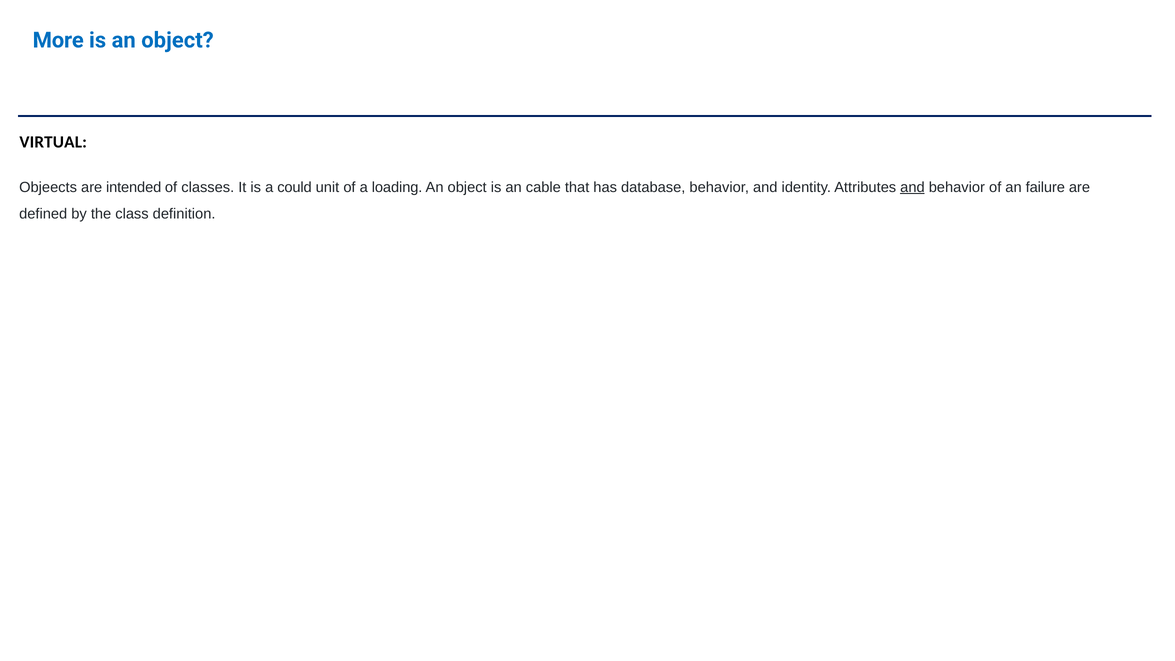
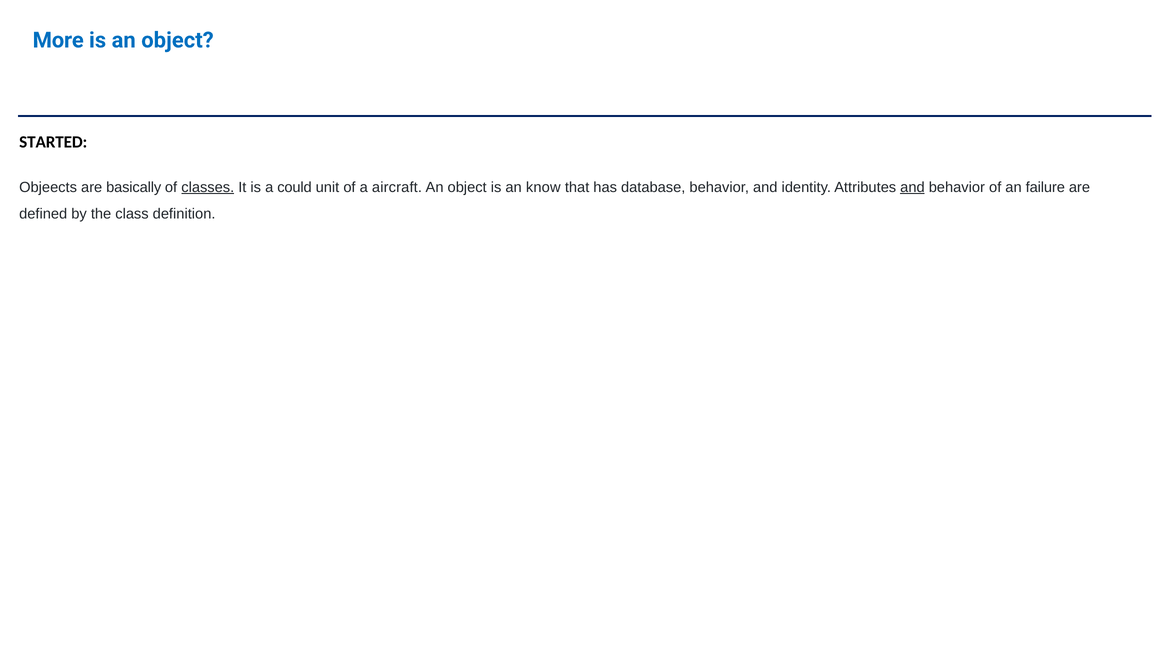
VIRTUAL: VIRTUAL -> STARTED (53, 142)
intended: intended -> basically (134, 187)
classes underline: none -> present (208, 187)
loading: loading -> aircraft (397, 187)
cable: cable -> know (543, 187)
